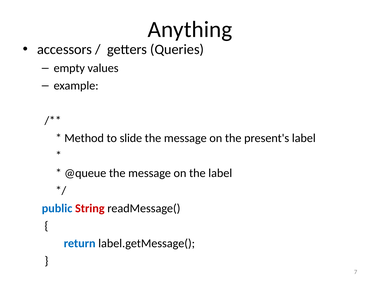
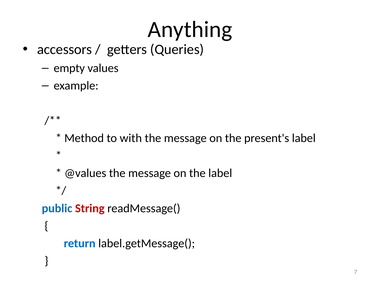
slide: slide -> with (131, 138)
@queue: @queue -> @values (85, 173)
